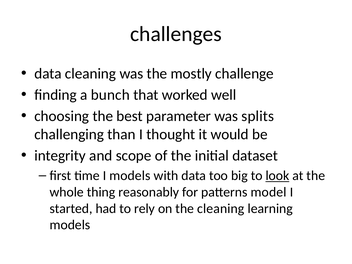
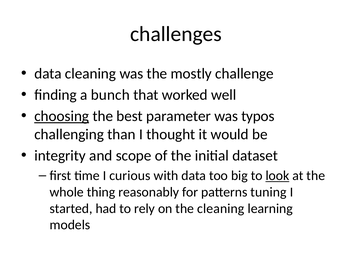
choosing underline: none -> present (62, 116)
splits: splits -> typos (258, 116)
I models: models -> curious (130, 176)
model: model -> tuning (269, 192)
